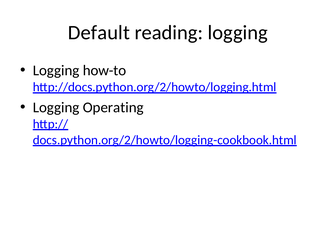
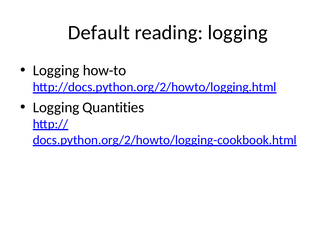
Operating: Operating -> Quantities (113, 107)
